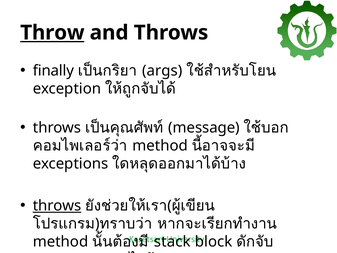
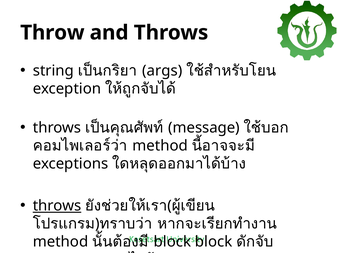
Throw underline: present -> none (52, 33)
finally: finally -> string (53, 71)
stack: stack -> block (172, 241)
